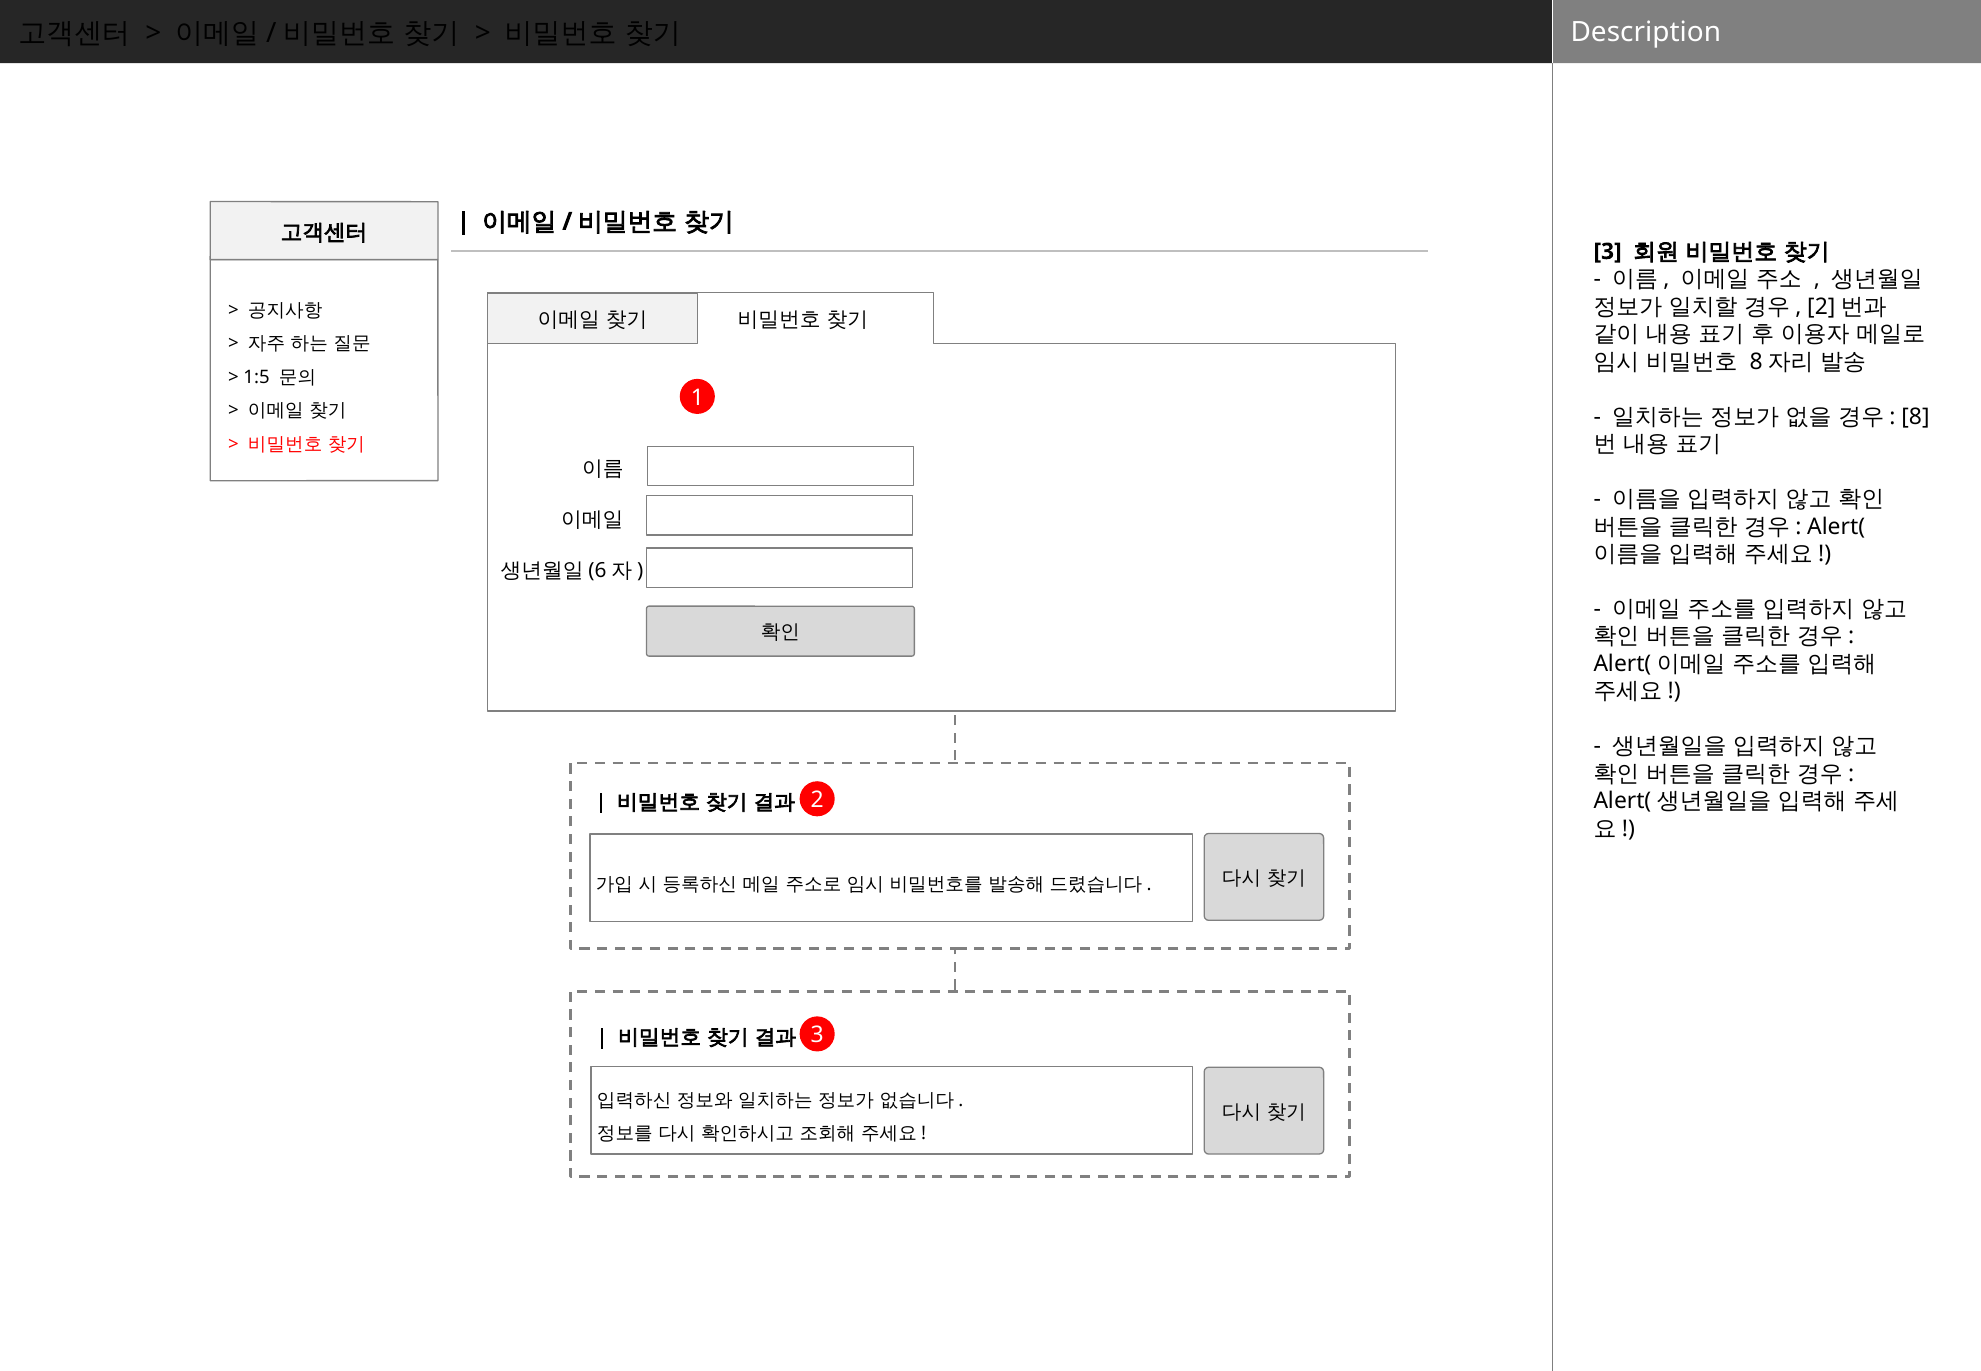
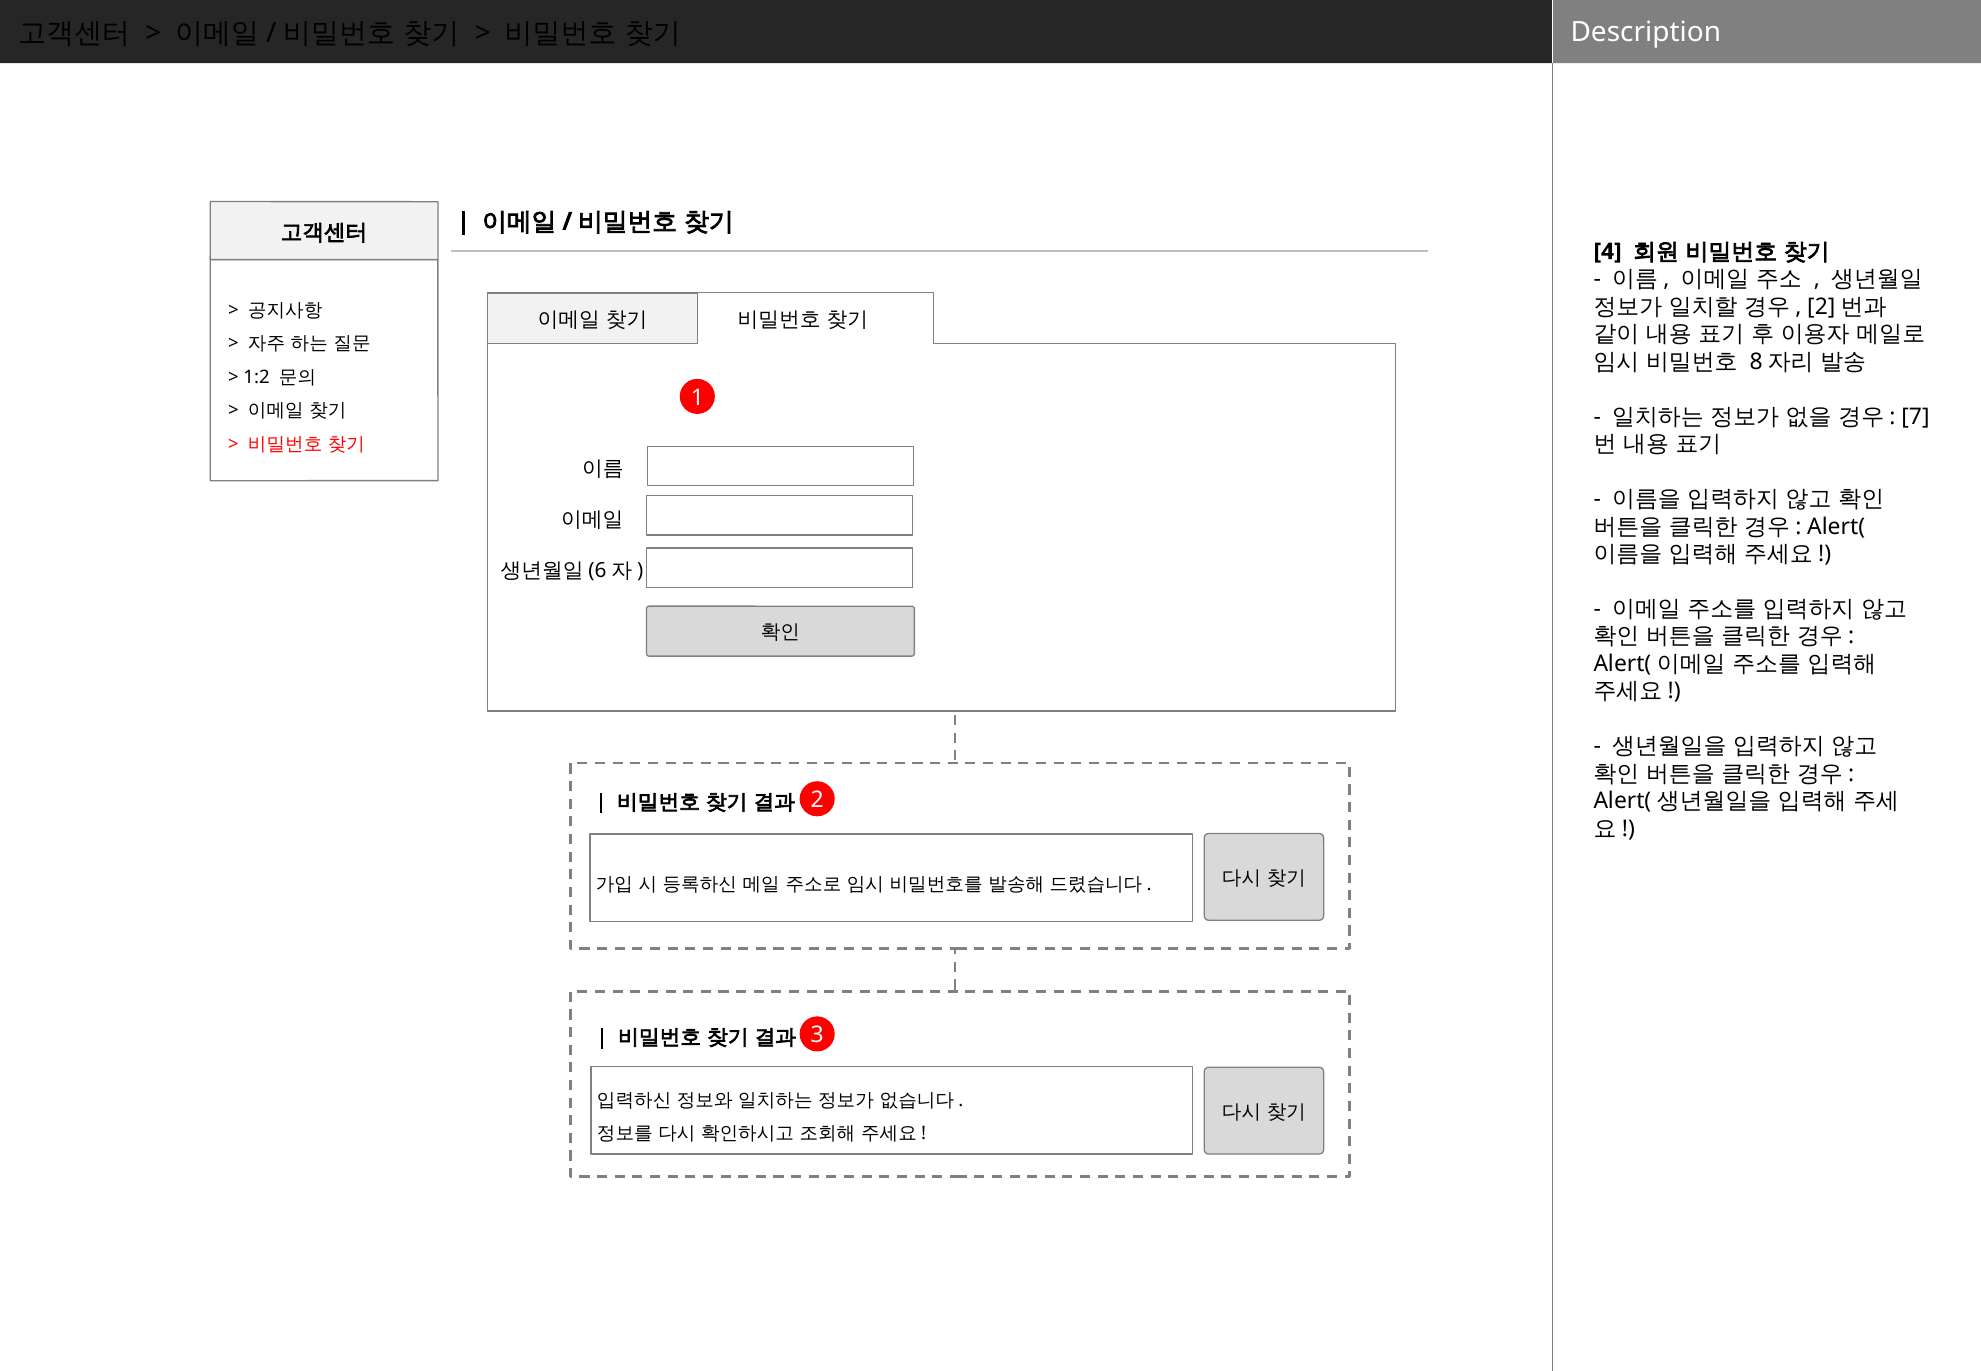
3: 3 -> 4 (1608, 252)
1:5: 1:5 -> 1:2 (257, 377)
8: 8 -> 7 (1915, 417)
